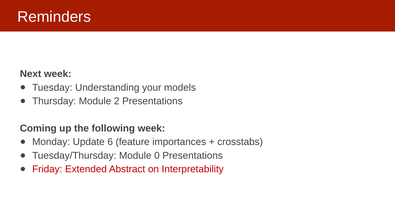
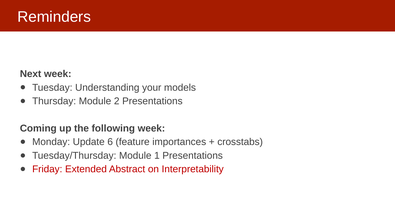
0: 0 -> 1 (157, 156)
